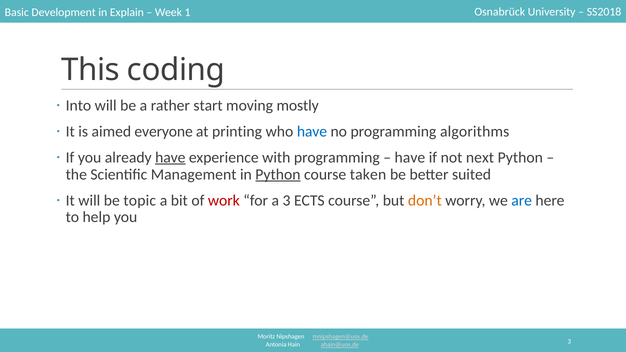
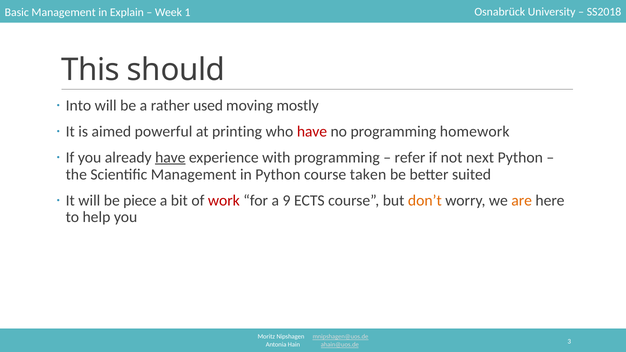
Development: Development -> Management (64, 12)
coding: coding -> should (176, 70)
start: start -> used (208, 105)
everyone: everyone -> powerful (164, 132)
have colour: blue -> red (312, 132)
algorithms: algorithms -> homework (475, 132)
have: have -> refer (410, 158)
Python underline: present -> none (278, 174)
topic: topic -> piece (140, 200)
a 3: 3 -> 9 (287, 200)
are colour: blue -> orange (522, 200)
